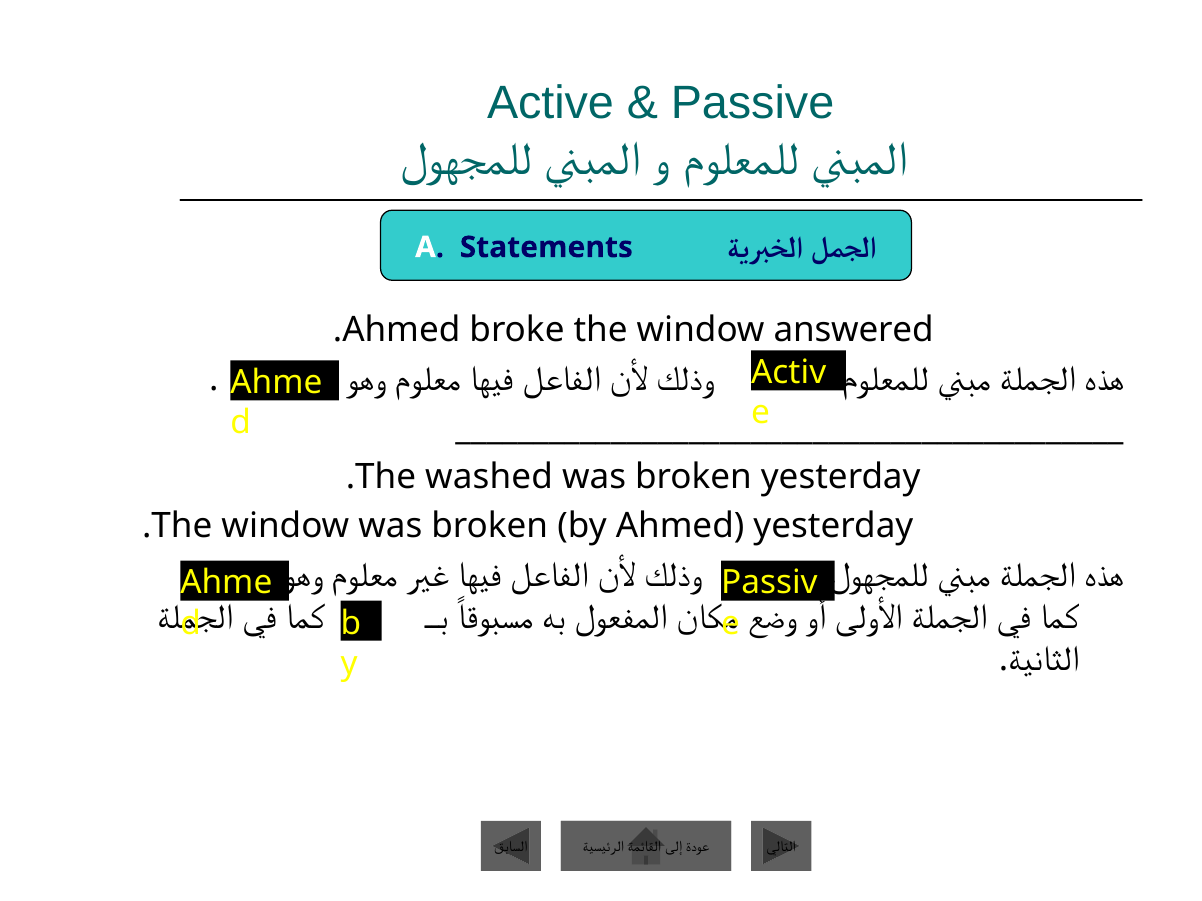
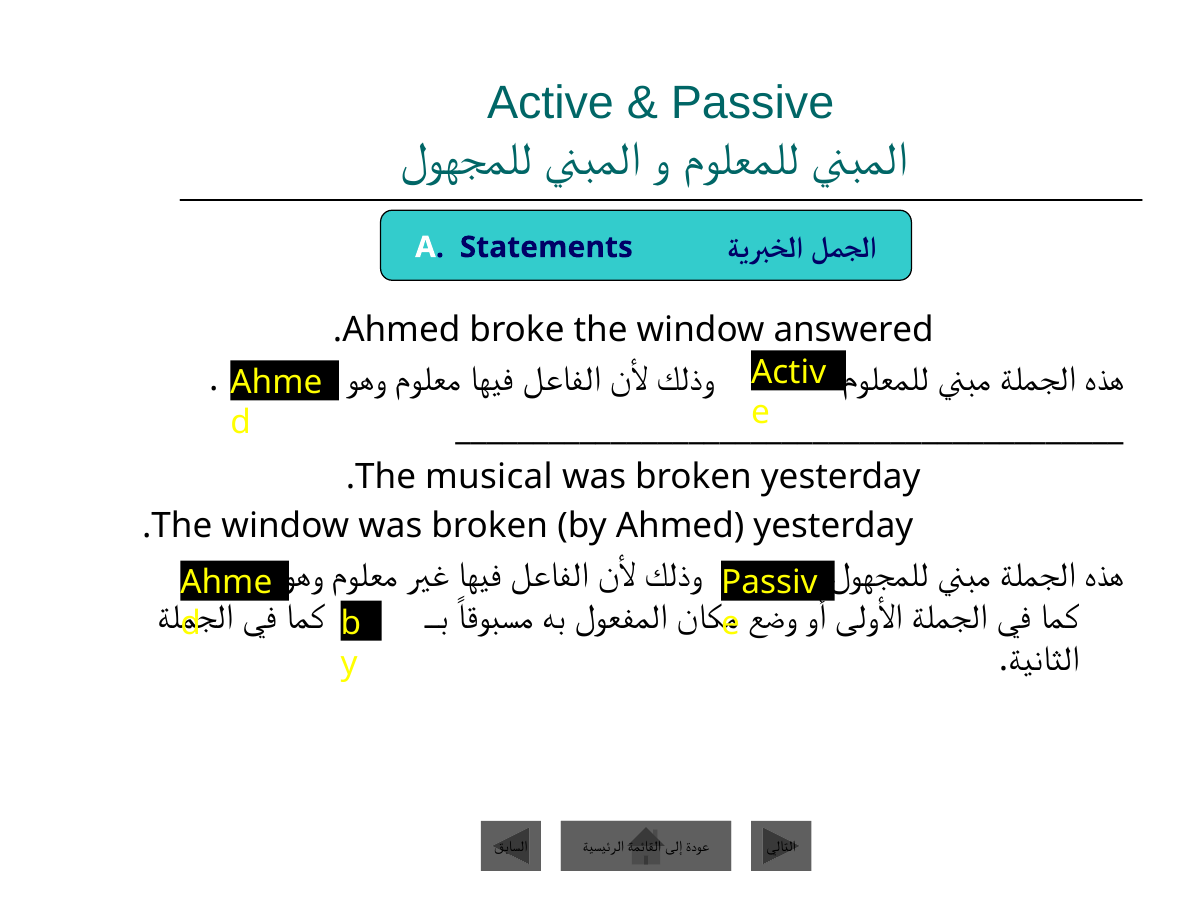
washed: washed -> musical (489, 477)
